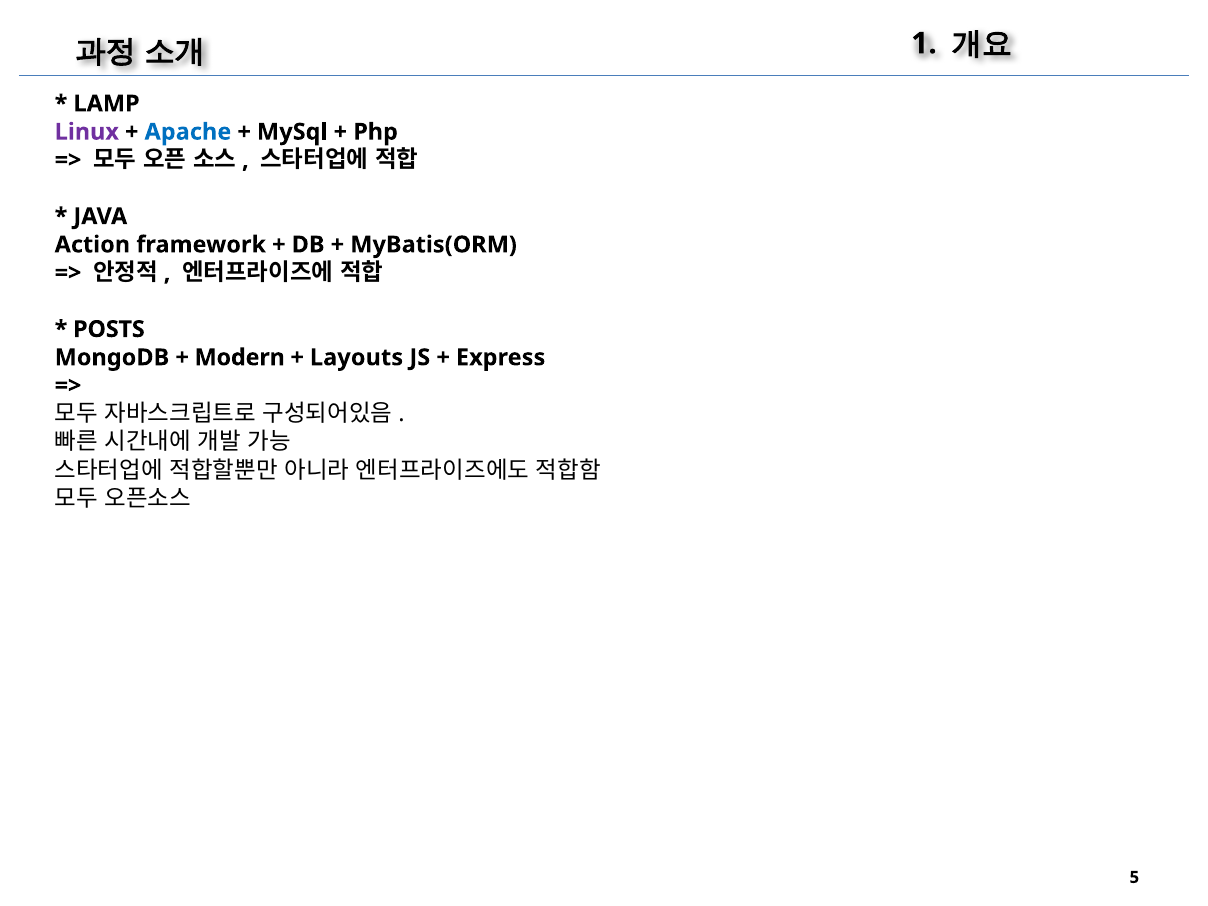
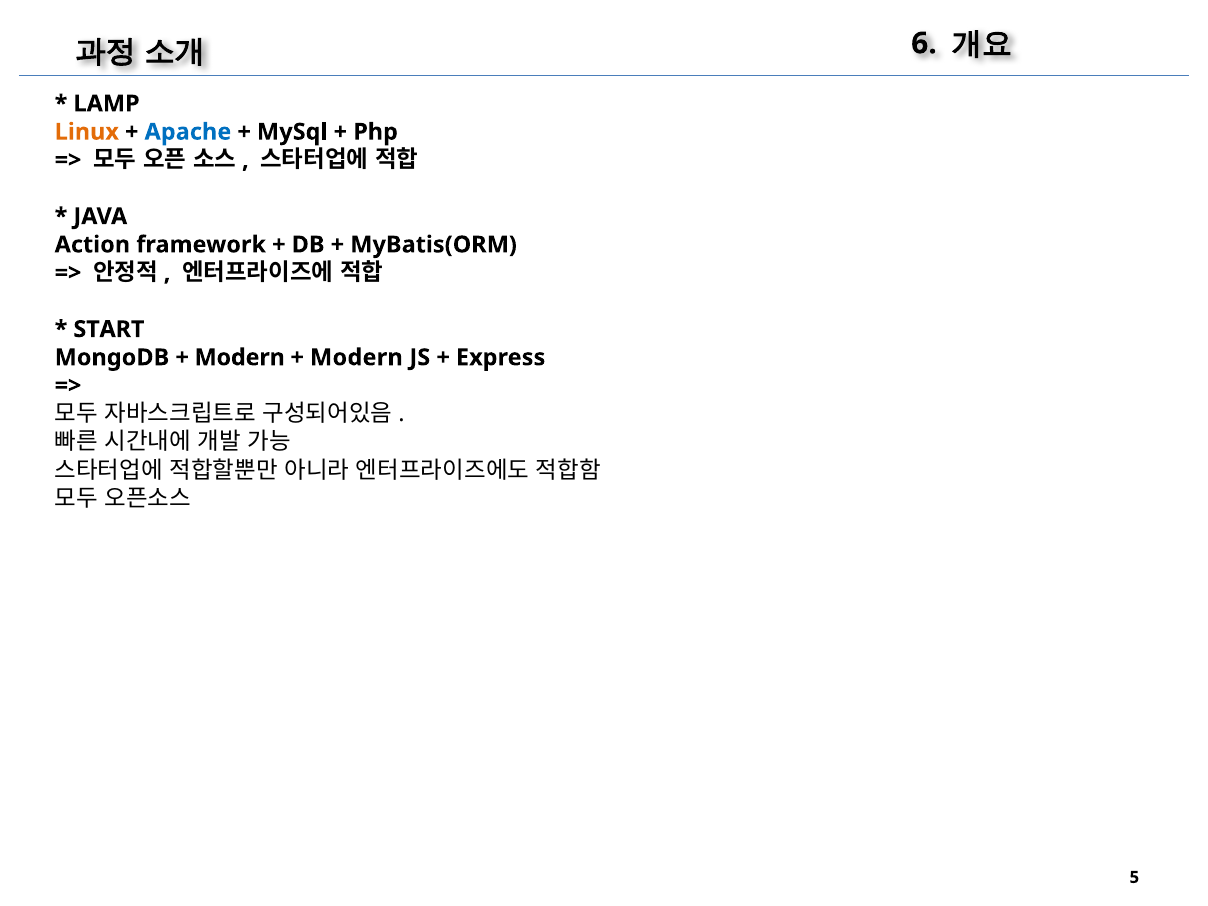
1: 1 -> 6 (924, 43)
Linux colour: purple -> orange (87, 132)
POSTS: POSTS -> START (109, 329)
Layouts: Layouts -> Modern (356, 358)
